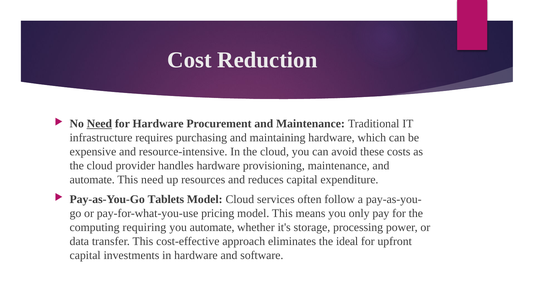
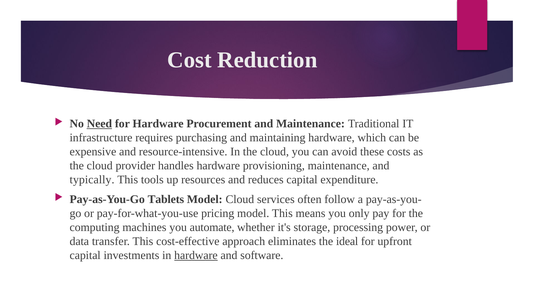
automate: automate -> typically (92, 180)
This need: need -> tools (152, 180)
requiring: requiring -> machines (144, 228)
hardware underline: none -> present (196, 256)
